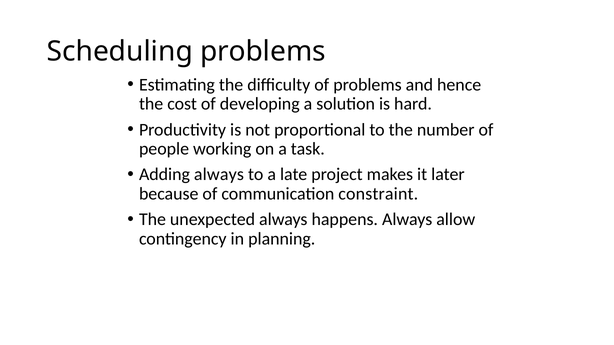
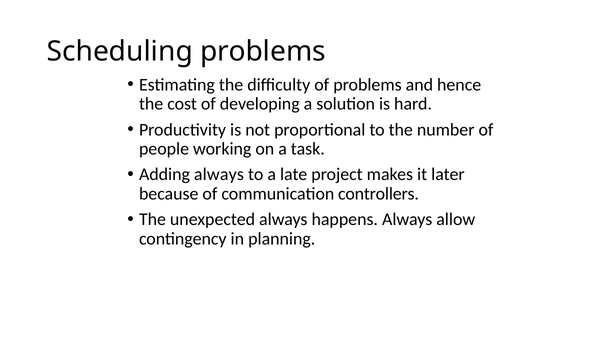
constraint: constraint -> controllers (378, 194)
